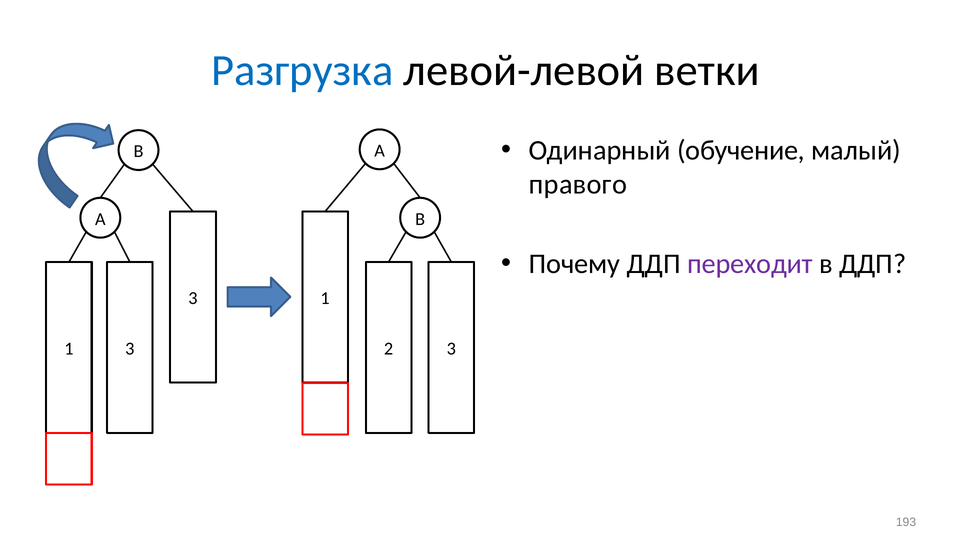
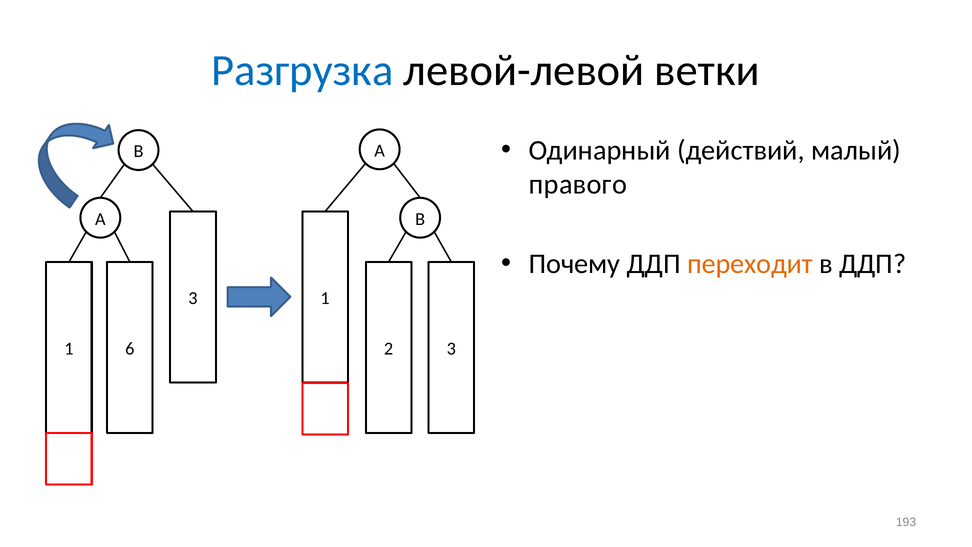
обучение: обучение -> действий (741, 150)
переходит colour: purple -> orange (750, 264)
1 3: 3 -> 6 (130, 349)
